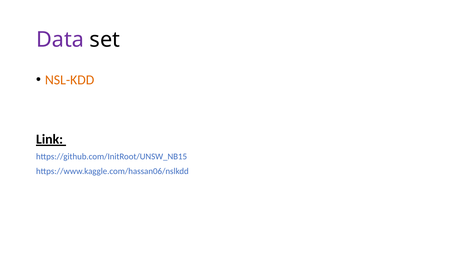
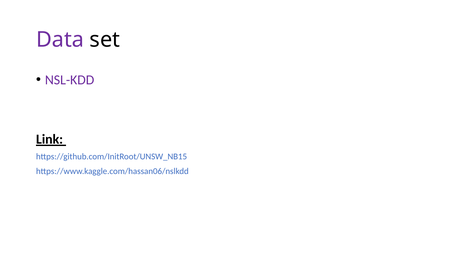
NSL-KDD colour: orange -> purple (70, 80)
